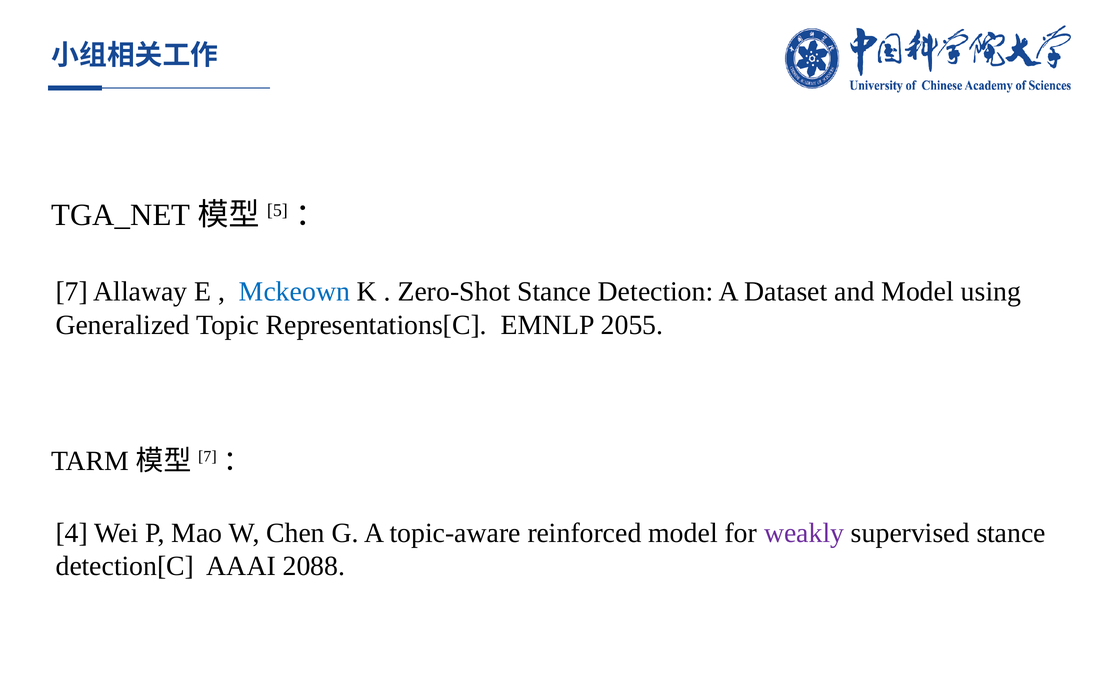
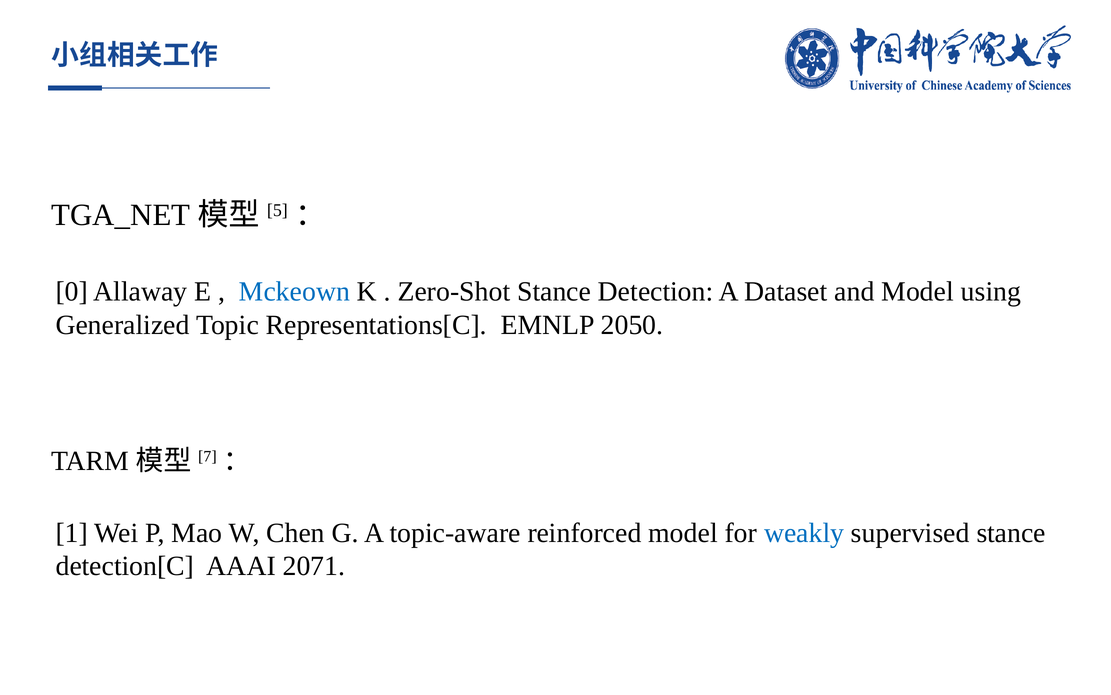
7: 7 -> 0 (72, 291)
2055: 2055 -> 2050 (632, 325)
4: 4 -> 1 (72, 532)
weakly colour: purple -> blue (804, 532)
2088: 2088 -> 2071 (314, 566)
